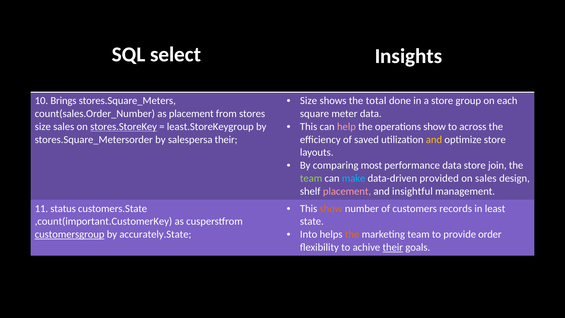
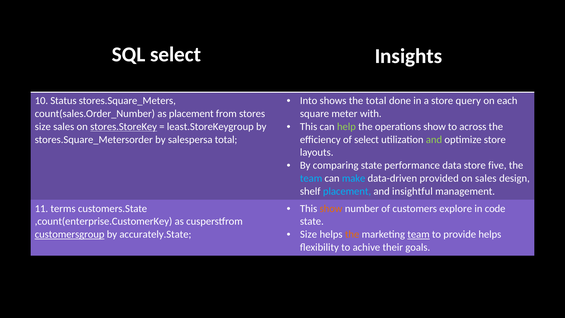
Size: Size -> Into (309, 101)
group: group -> query (468, 101)
Brings: Brings -> Status (63, 101)
meter data: data -> with (371, 114)
help colour: pink -> light green (346, 127)
salespersa their: their -> total (226, 139)
of saved: saved -> select (367, 139)
and colour: yellow -> light green (434, 139)
comparing most: most -> state (371, 165)
join: join -> five (497, 165)
team colour: light green -> light blue (311, 178)
placement colour: pink -> light blue (347, 191)
records: records -> explore (456, 208)
least: least -> code (495, 208)
status: status -> terms (63, 208)
,count(important.CustomerKey: ,count(important.CustomerKey -> ,count(enterprise.CustomerKey (104, 221)
Into: Into -> Size (309, 234)
team underline: none -> present (419, 234)
provide order: order -> helps (490, 234)
their underline: present -> none (393, 247)
